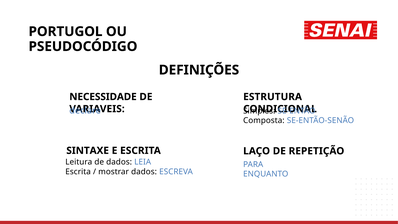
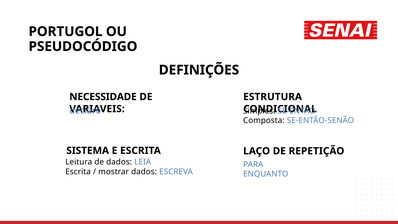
SINTAXE: SINTAXE -> SISTEMA (88, 151)
